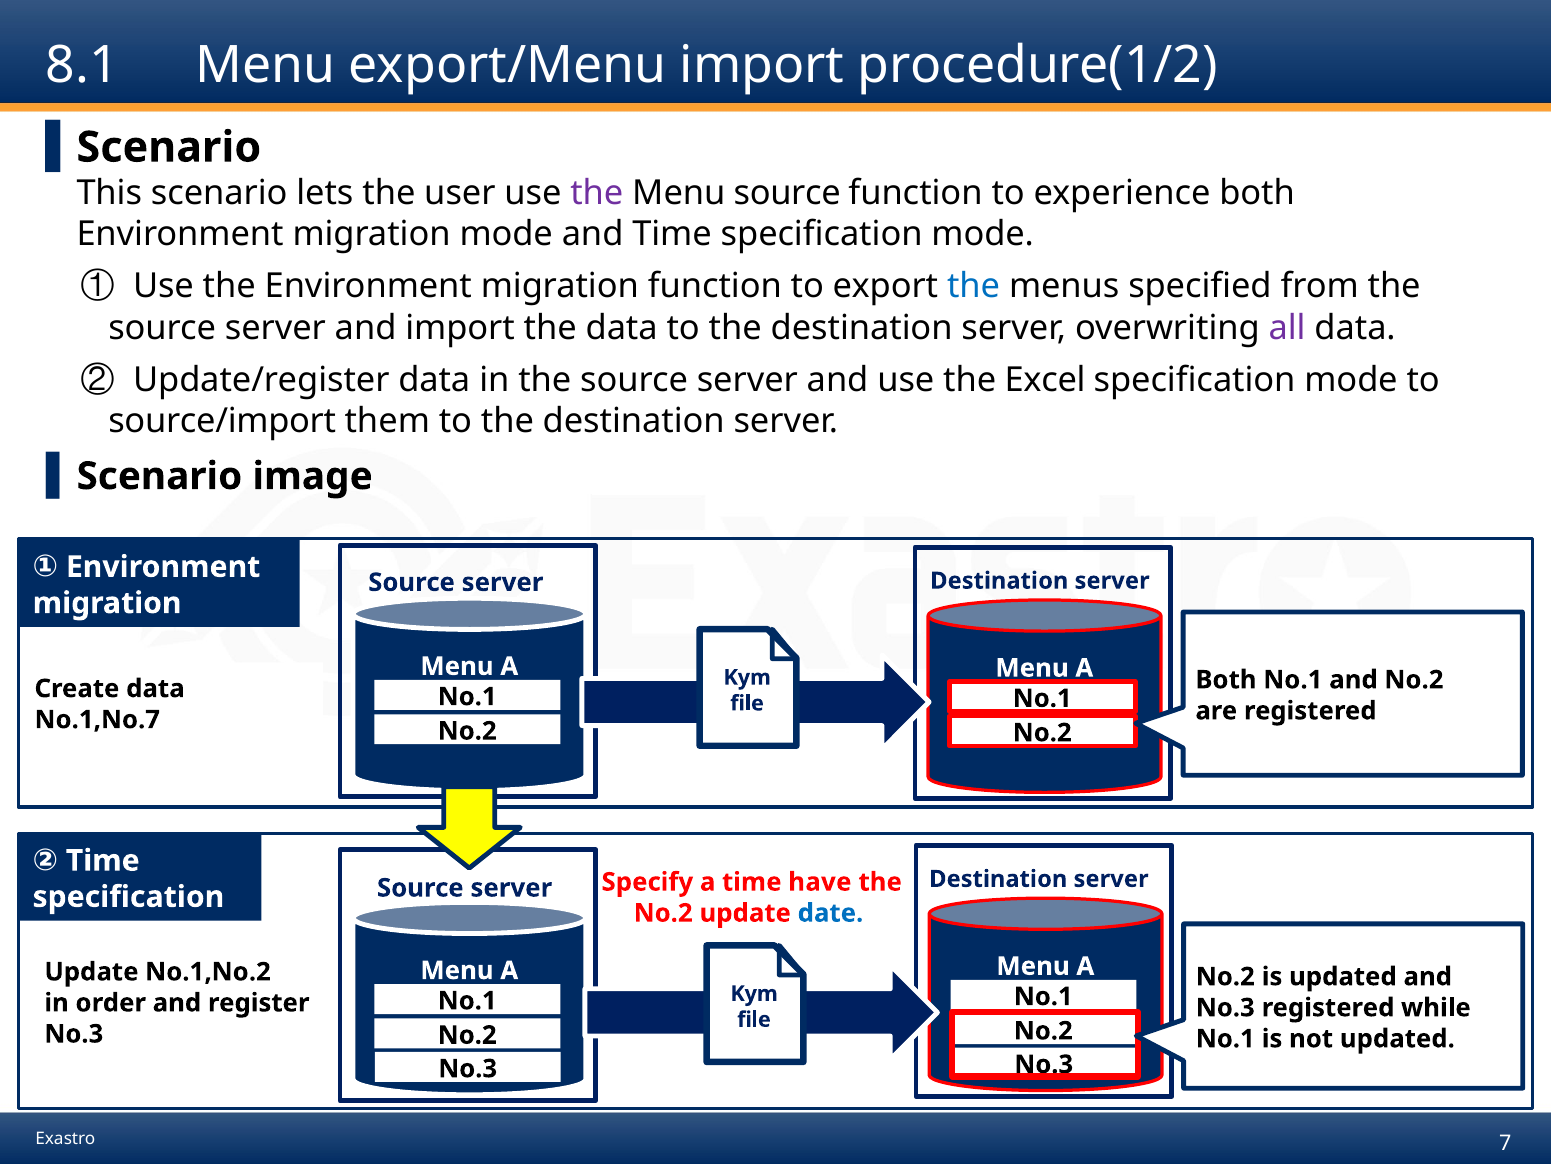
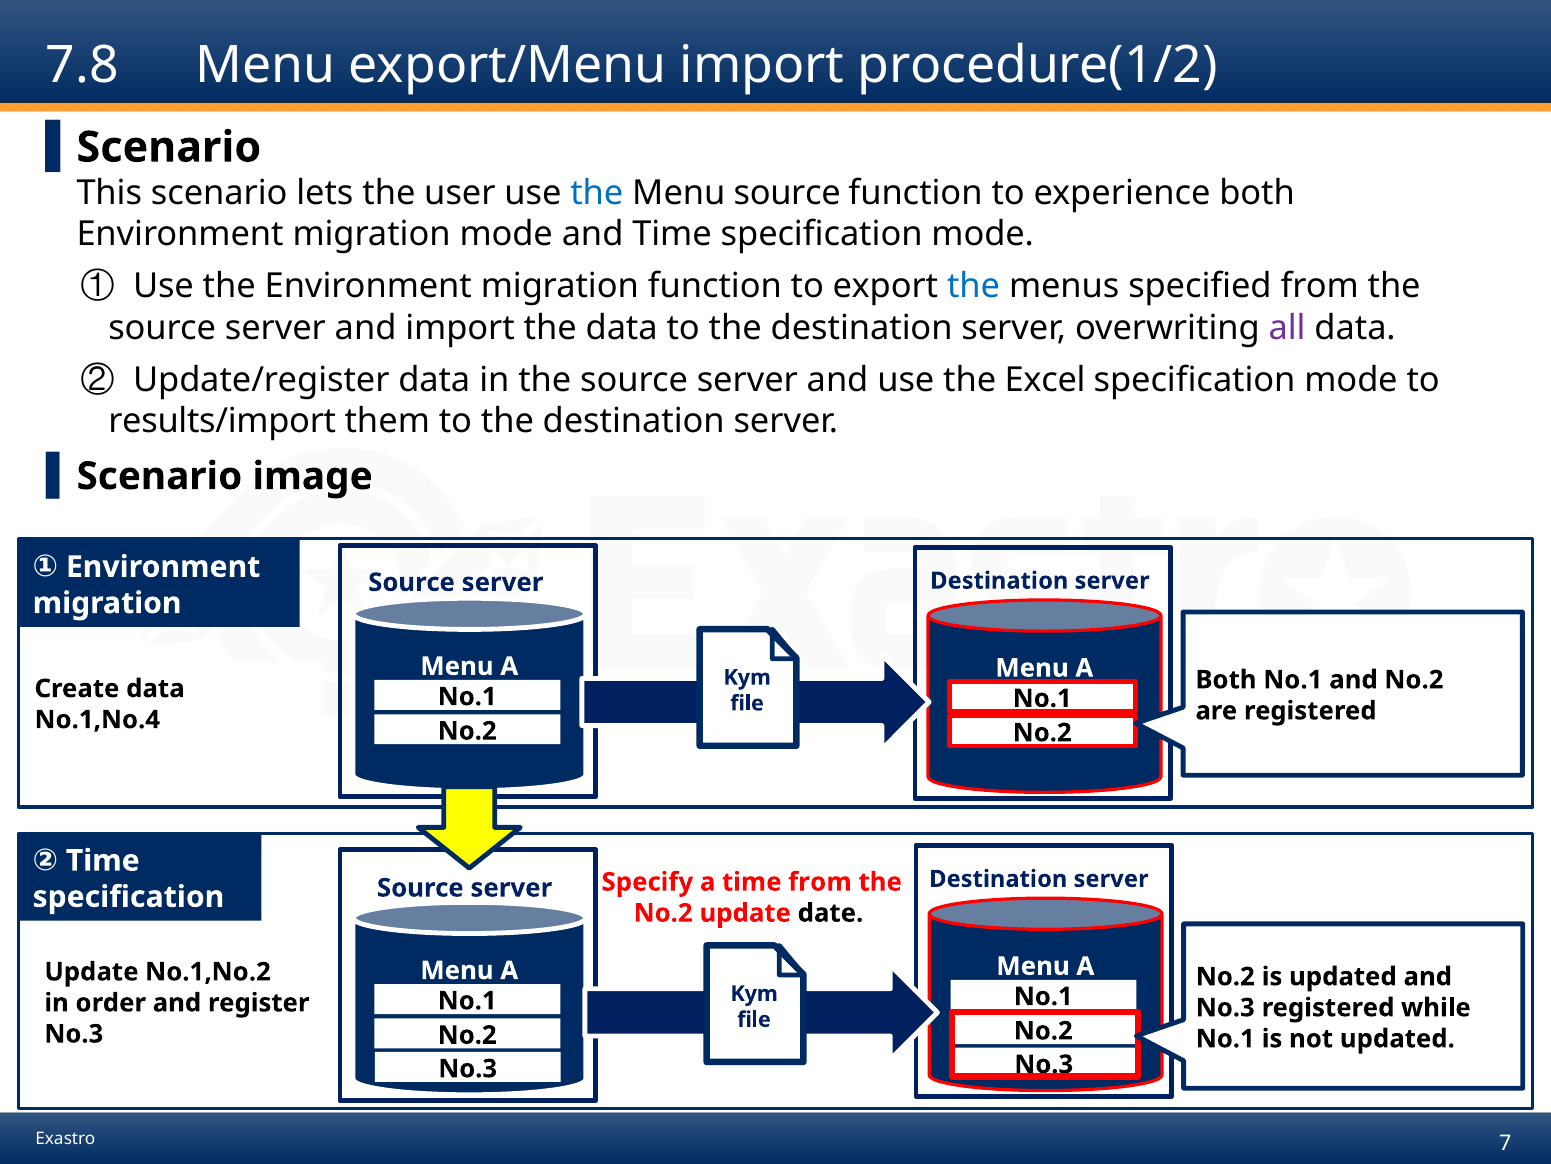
8.1: 8.1 -> 7.8 (82, 66)
the colour: purple -> blue (597, 193)
source/import: source/import -> results/import (222, 421)
No.1,No.7: No.1,No.7 -> No.1,No.4 (97, 719)
time have: have -> from (820, 882)
date colour: blue -> black (830, 913)
